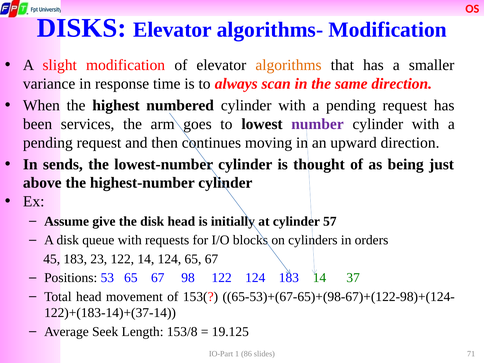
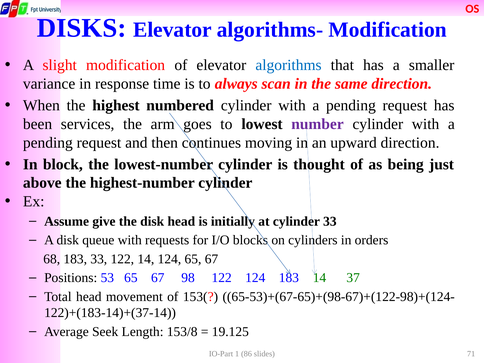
algorithms colour: orange -> blue (288, 65)
sends: sends -> block (63, 164)
cylinder 57: 57 -> 33 (330, 221)
45: 45 -> 68 (52, 259)
183 23: 23 -> 33 (99, 259)
